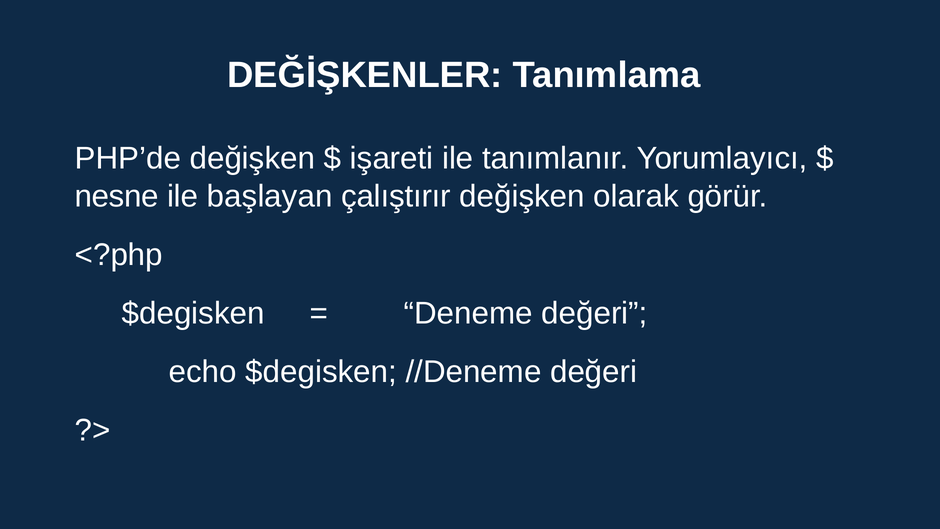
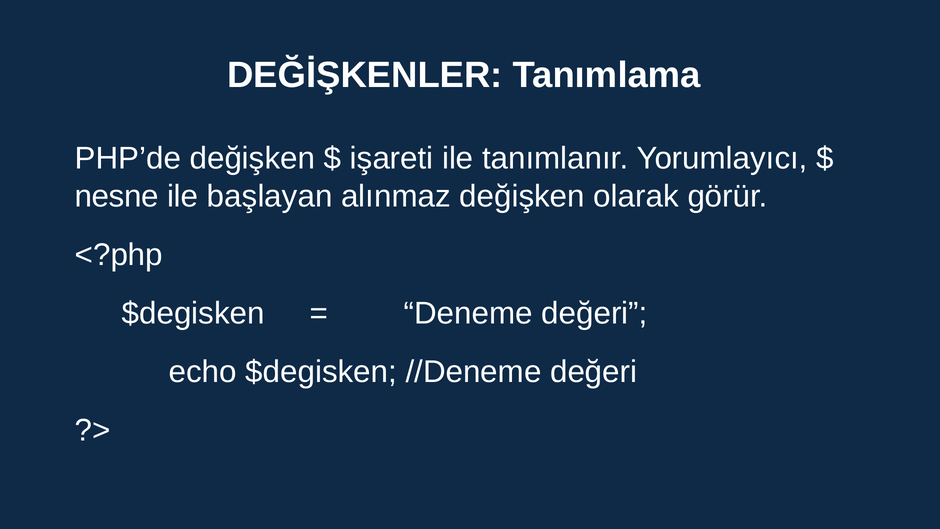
çalıştırır: çalıştırır -> alınmaz (396, 196)
